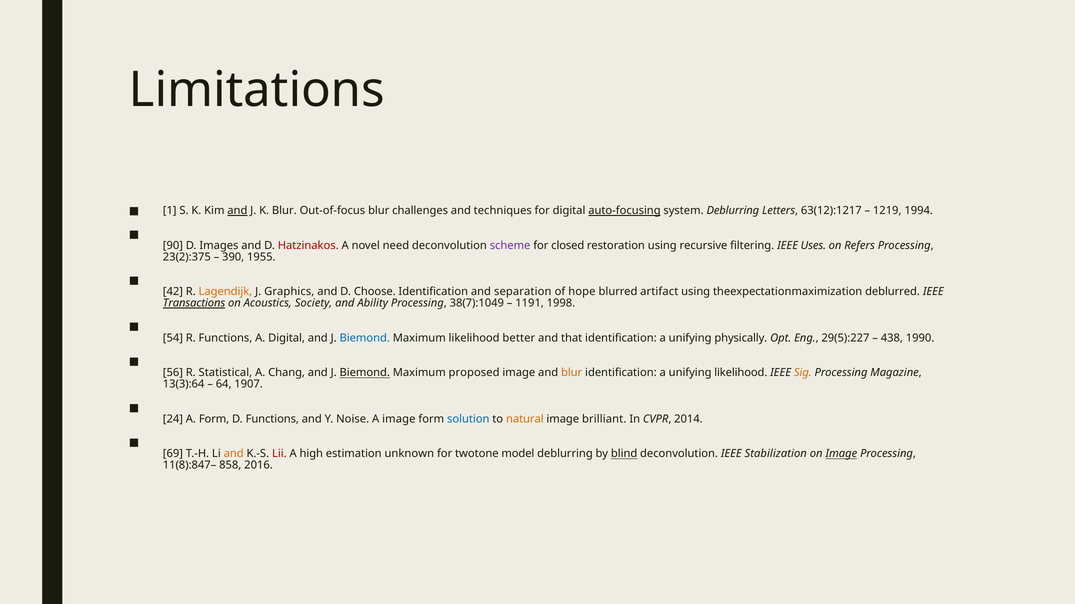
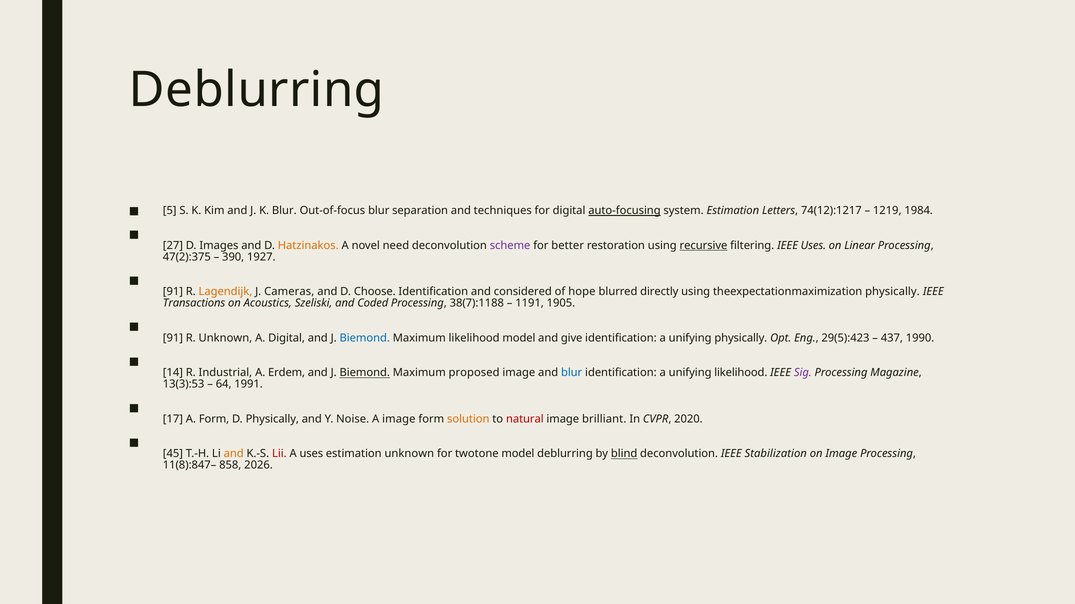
Limitations: Limitations -> Deblurring (257, 90)
1: 1 -> 5 (170, 211)
and underline: present -> none (237, 211)
challenges: challenges -> separation (420, 211)
system Deblurring: Deblurring -> Estimation (733, 211)
63(12):1217: 63(12):1217 -> 74(12):1217 (831, 211)
1994: 1994 -> 1984 (919, 211)
90: 90 -> 27 (173, 246)
Hatzinakos colour: red -> orange (308, 246)
closed: closed -> better (568, 246)
recursive underline: none -> present (704, 246)
Refers: Refers -> Linear (860, 246)
23(2):375: 23(2):375 -> 47(2):375 (187, 257)
1955: 1955 -> 1927 (261, 257)
42: 42 -> 91 (173, 292)
Graphics: Graphics -> Cameras (289, 292)
separation: separation -> considered (523, 292)
artifact: artifact -> directly (659, 292)
theexpectationmaximization deblurred: deblurred -> physically (892, 292)
Transactions underline: present -> none (194, 303)
Society: Society -> Szeliski (314, 303)
Ability: Ability -> Coded (373, 303)
38(7):1049: 38(7):1049 -> 38(7):1188 (477, 303)
1998: 1998 -> 1905 (561, 303)
54: 54 -> 91 (173, 338)
R Functions: Functions -> Unknown (225, 338)
likelihood better: better -> model (519, 338)
that: that -> give (572, 338)
29(5):227: 29(5):227 -> 29(5):423 (845, 338)
438: 438 -> 437 (892, 338)
56: 56 -> 14 (173, 373)
Statistical: Statistical -> Industrial (225, 373)
Chang: Chang -> Erdem (287, 373)
blur colour: orange -> blue (572, 373)
Sig colour: orange -> purple (803, 373)
13(3):64: 13(3):64 -> 13(3):53 (184, 385)
1907: 1907 -> 1991 (249, 385)
24: 24 -> 17 (173, 419)
D Functions: Functions -> Physically (272, 419)
solution colour: blue -> orange (468, 419)
natural colour: orange -> red (525, 419)
2014: 2014 -> 2020 (688, 419)
69: 69 -> 45 (173, 454)
A high: high -> uses (311, 454)
Image underline: present -> none (841, 454)
2016: 2016 -> 2026 (259, 466)
